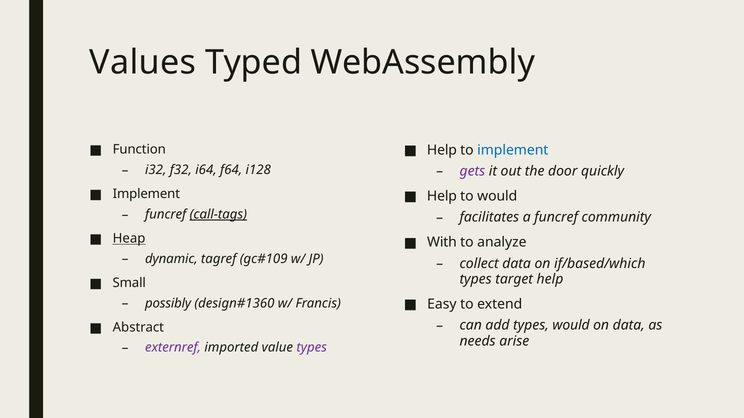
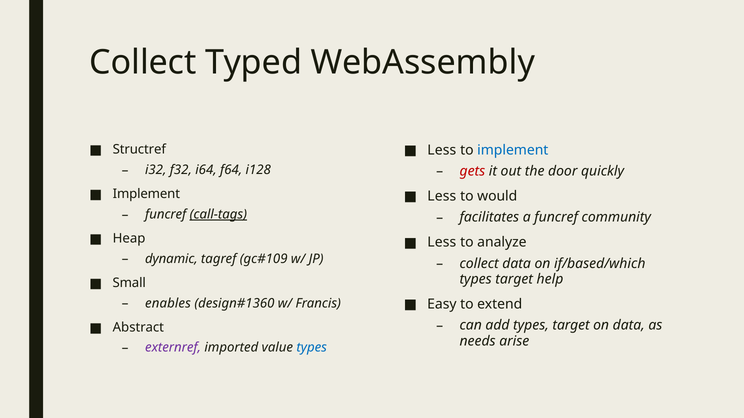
Values: Values -> Collect (143, 63)
Function: Function -> Structref (139, 150)
Help: Help -> Less (442, 150)
gets colour: purple -> red (472, 171)
Help: Help -> Less (442, 196)
Heap underline: present -> none (129, 239)
With: With -> Less (442, 243)
possibly: possibly -> enables (168, 304)
add types would: would -> target (571, 326)
types colour: purple -> blue (312, 348)
